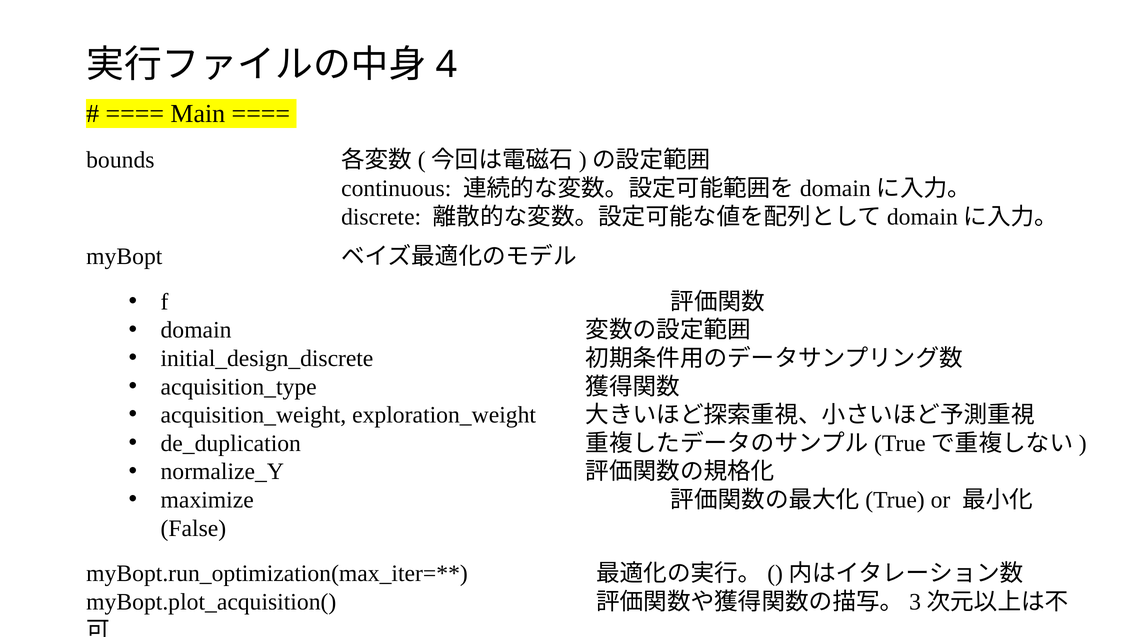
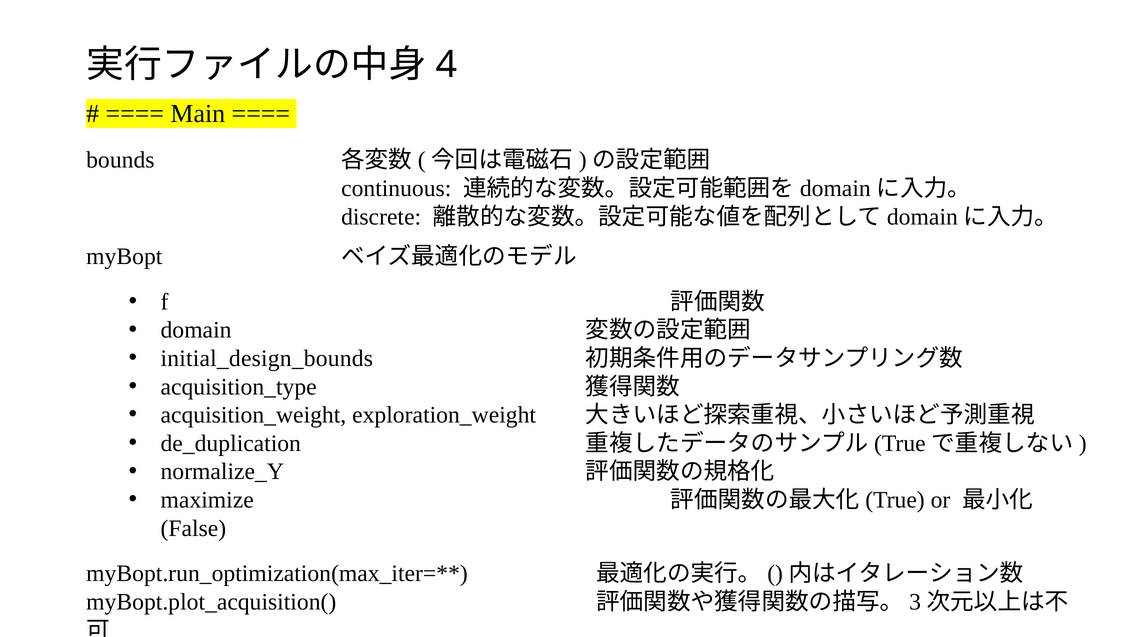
initial_design_discrete: initial_design_discrete -> initial_design_bounds (267, 359)
